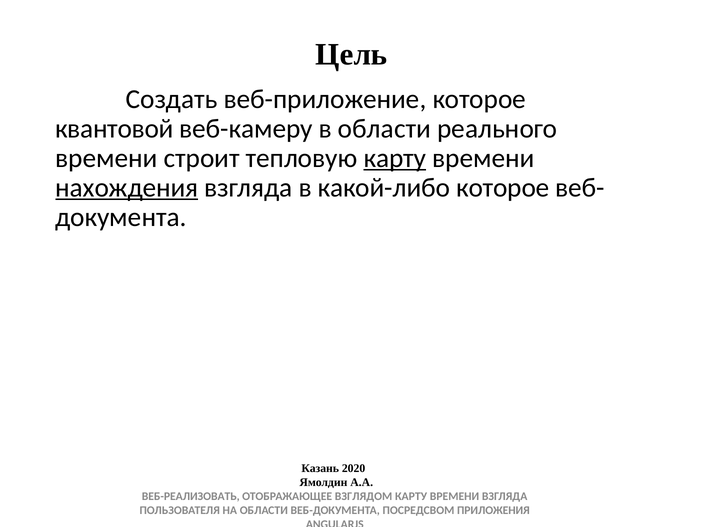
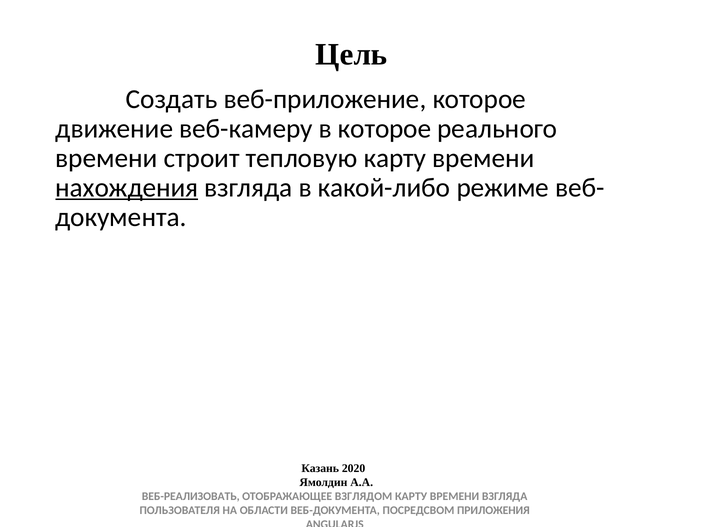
квантовой: квантовой -> движение (114, 129)
в области: области -> которое (385, 129)
карту underline: present -> none (395, 158)
какой-либо которое: которое -> режиме (503, 188)
